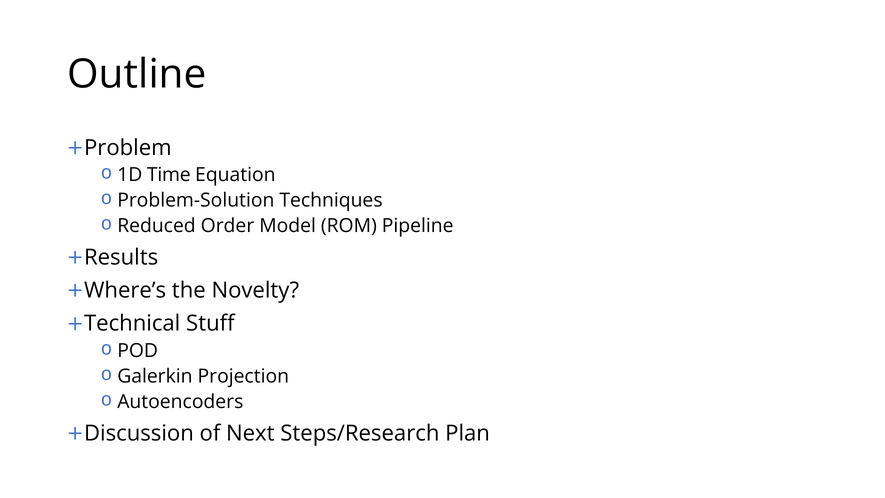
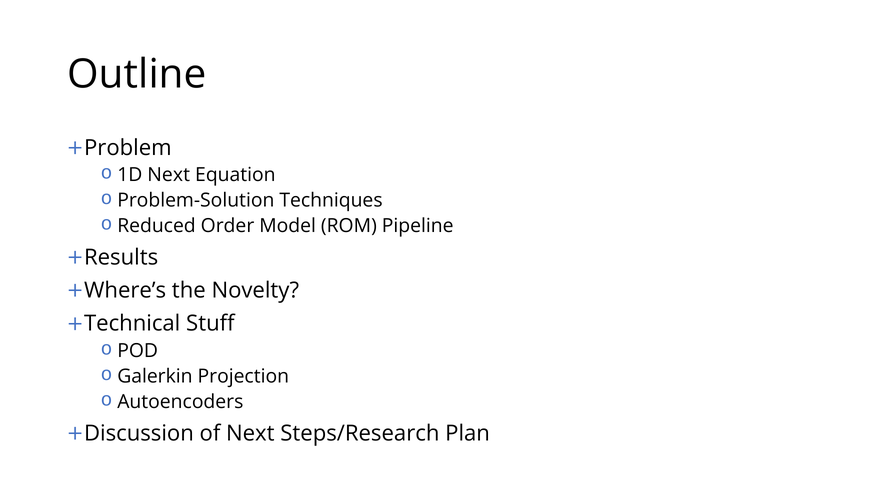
1D Time: Time -> Next (169, 175)
